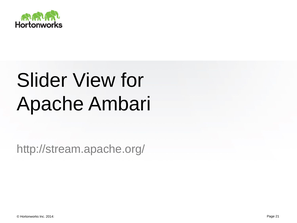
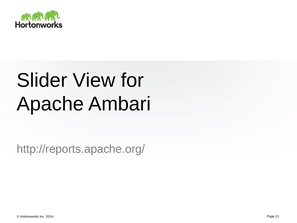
http://stream.apache.org/: http://stream.apache.org/ -> http://reports.apache.org/ (81, 149)
